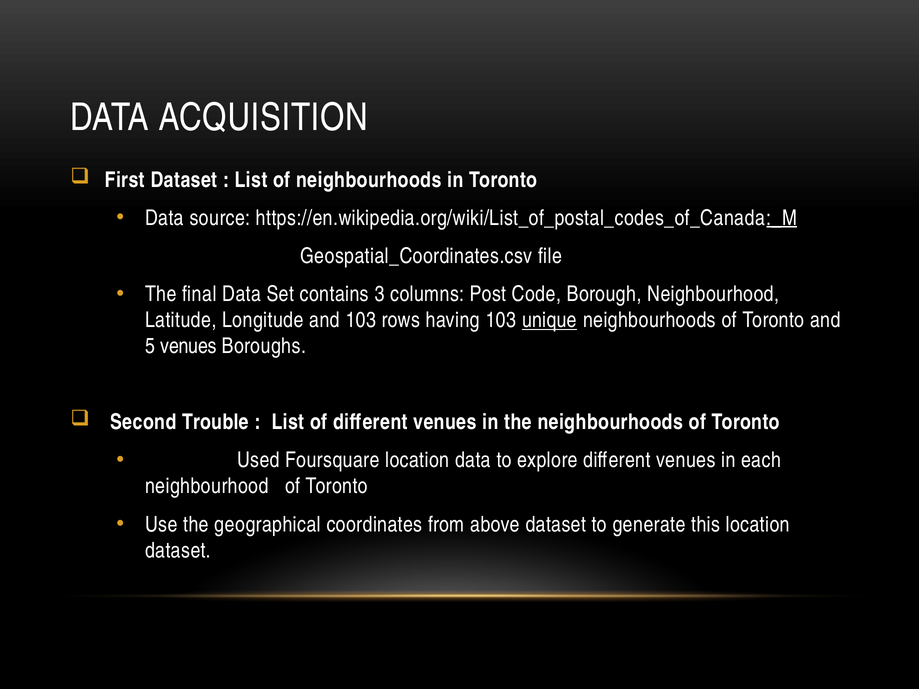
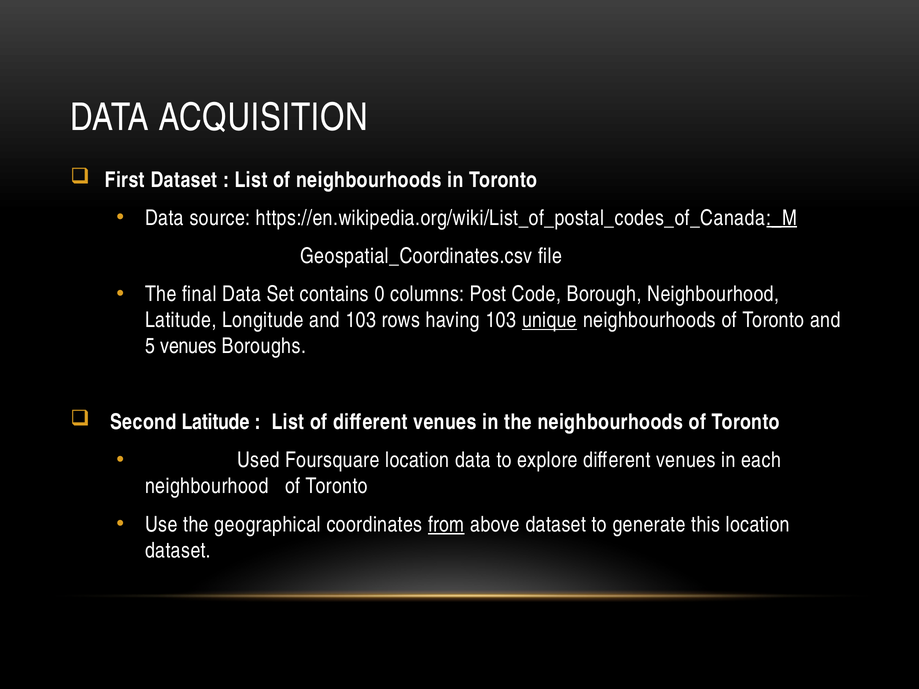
3: 3 -> 0 (380, 294)
Second Trouble: Trouble -> Latitude (216, 422)
from underline: none -> present (446, 525)
